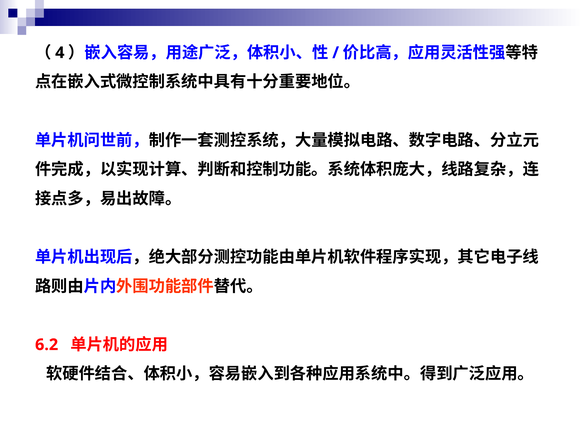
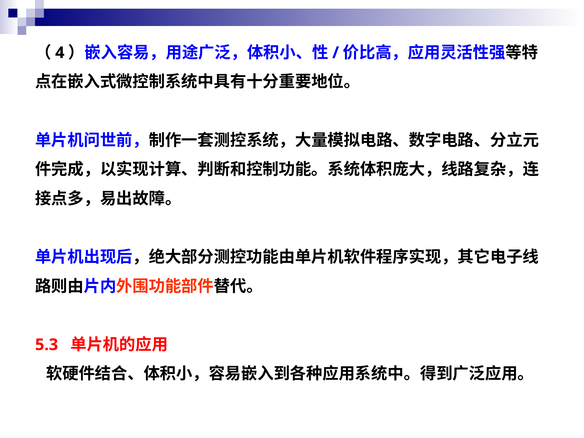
6.2: 6.2 -> 5.3 (47, 345)
